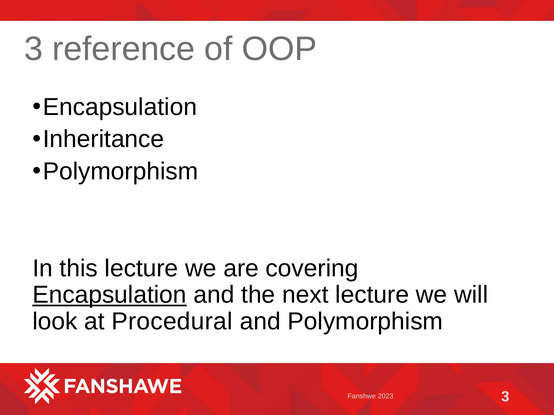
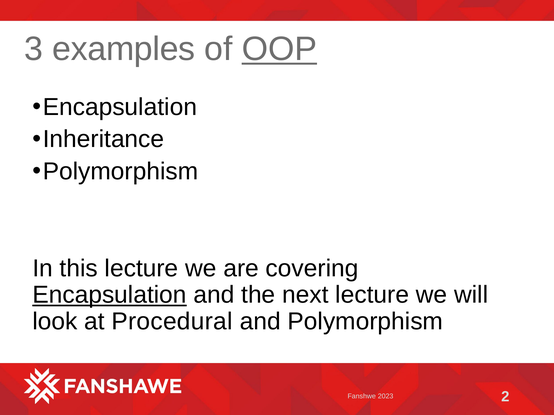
reference: reference -> examples (124, 49)
OOP underline: none -> present (279, 49)
2023 3: 3 -> 2 (505, 397)
